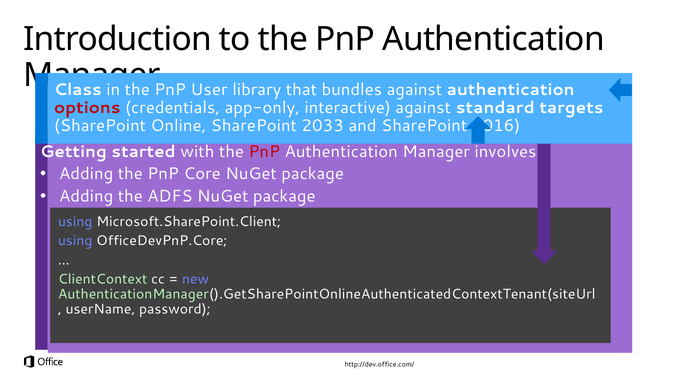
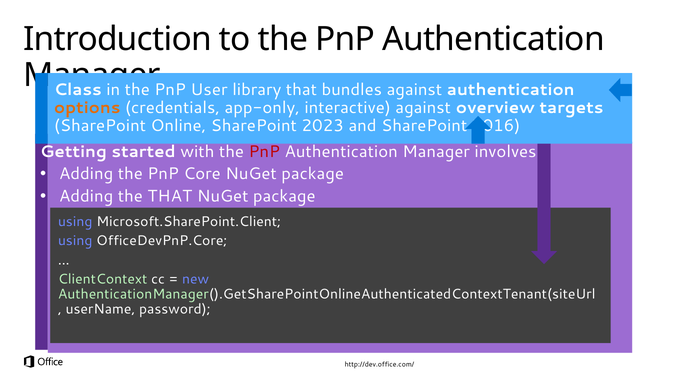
options colour: red -> orange (87, 108)
standard: standard -> overview (495, 108)
2033: 2033 -> 2023 (323, 126)
the ADFS: ADFS -> THAT (170, 196)
